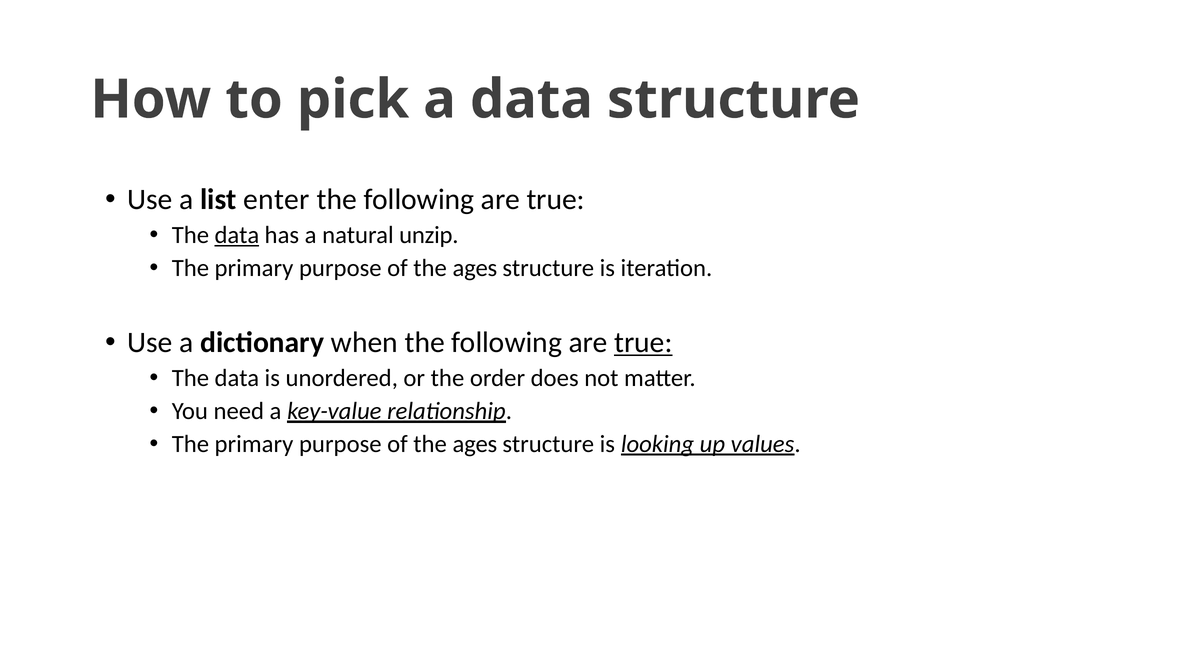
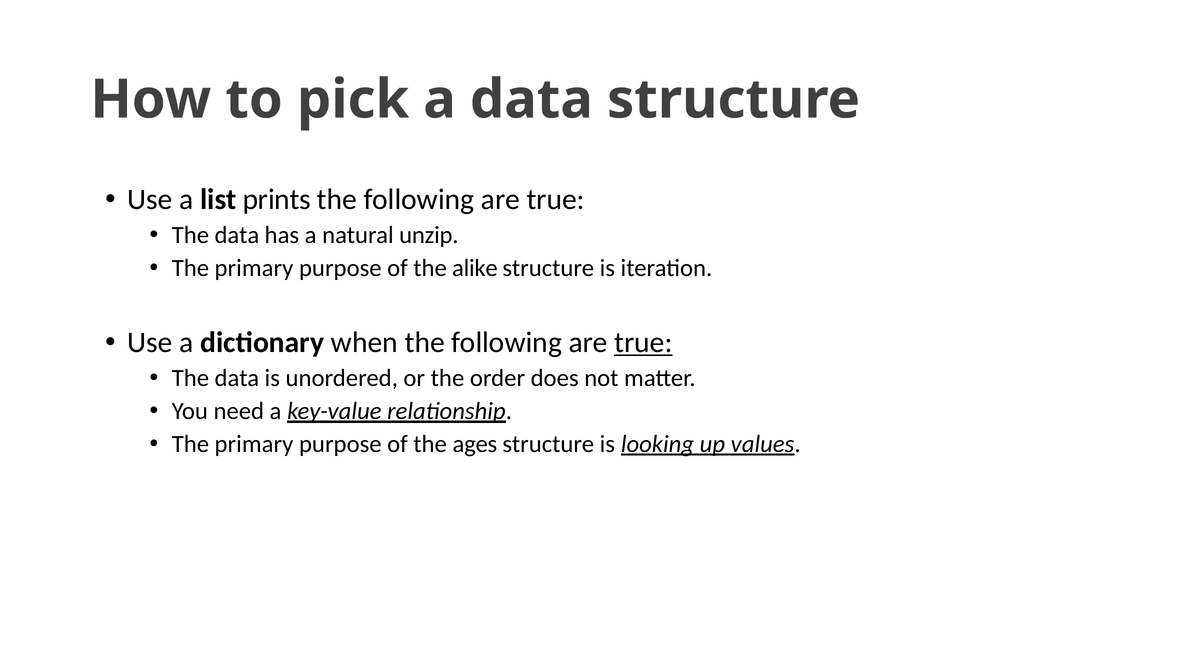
enter: enter -> prints (277, 199)
data underline: present -> none (237, 235)
ages: ages -> alike (475, 268)
